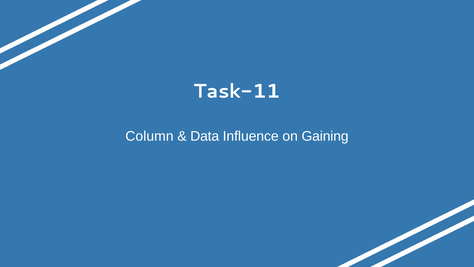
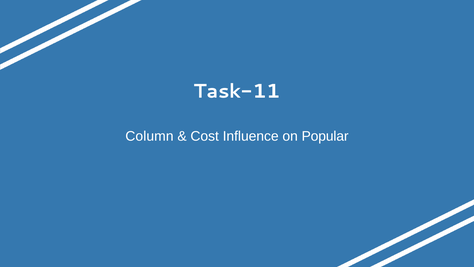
Data: Data -> Cost (205, 136)
Gaining: Gaining -> Popular (325, 136)
